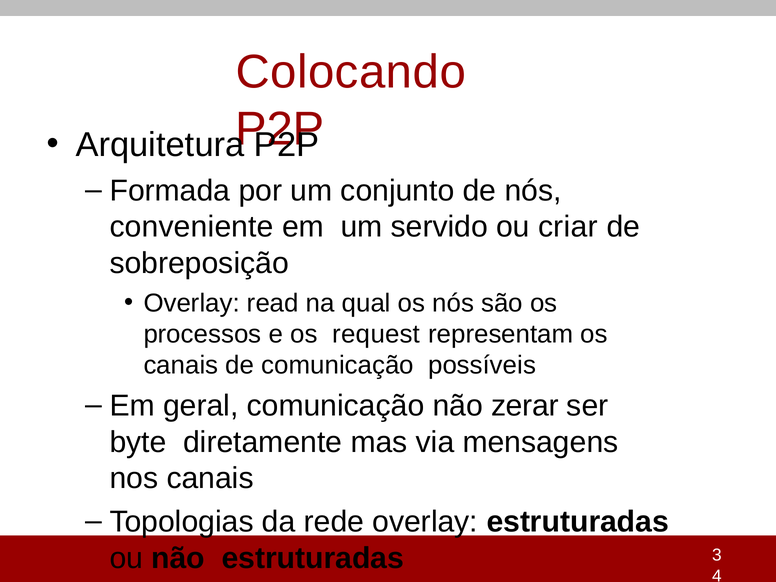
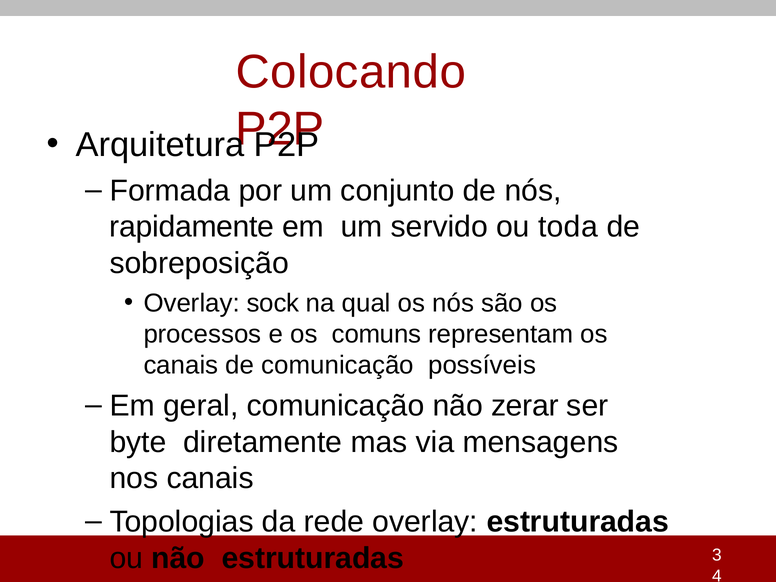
conveniente: conveniente -> rapidamente (192, 227)
criar: criar -> toda (568, 227)
read: read -> sock (273, 303)
request: request -> comuns (377, 334)
